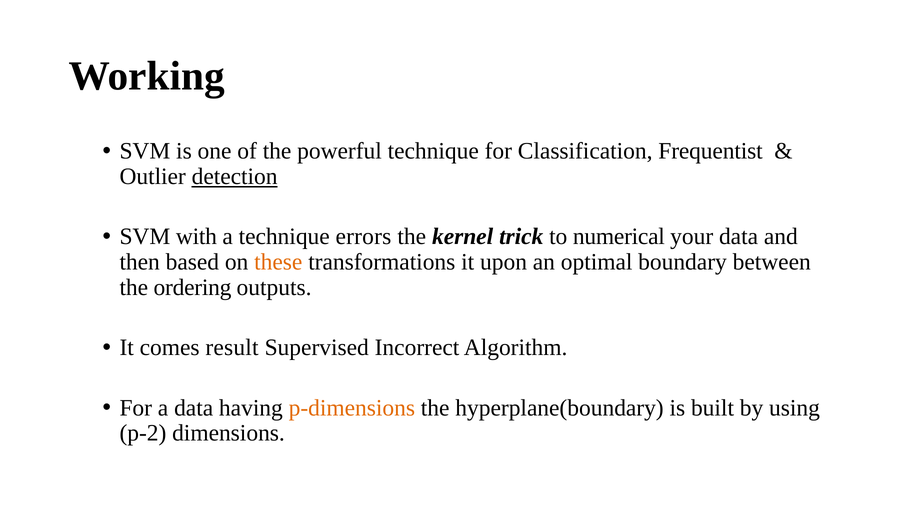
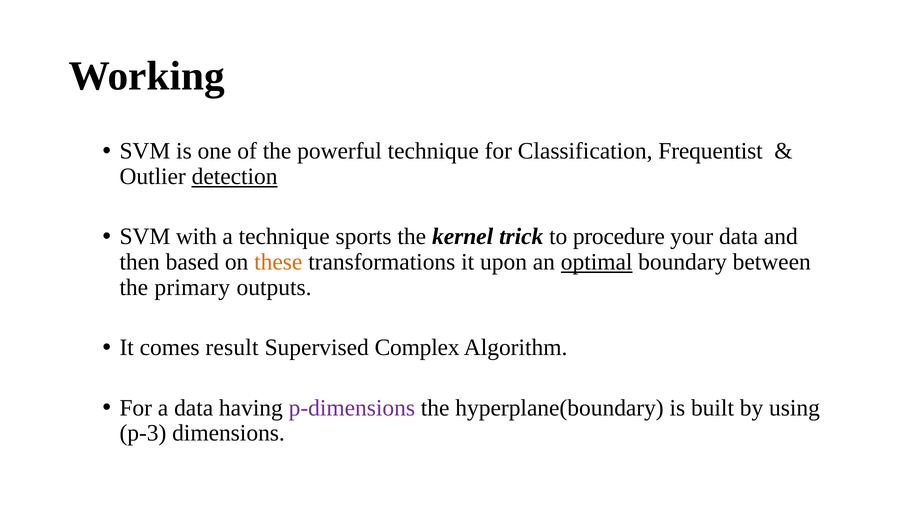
errors: errors -> sports (364, 236)
numerical: numerical -> procedure (619, 236)
optimal underline: none -> present (597, 262)
ordering: ordering -> primary (192, 287)
Incorrect: Incorrect -> Complex (417, 347)
p-dimensions colour: orange -> purple (352, 407)
p-2: p-2 -> p-3 (143, 433)
